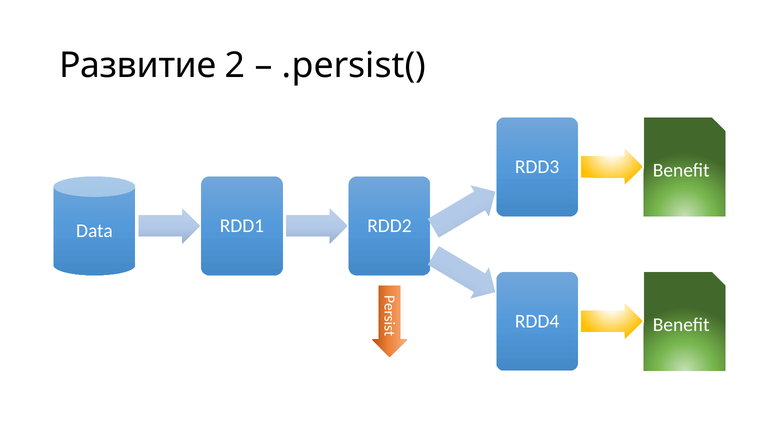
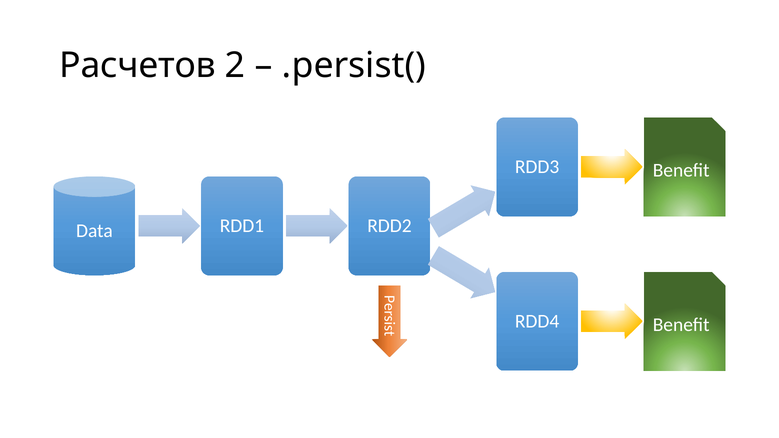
Развитие: Развитие -> Расчетов (138, 65)
